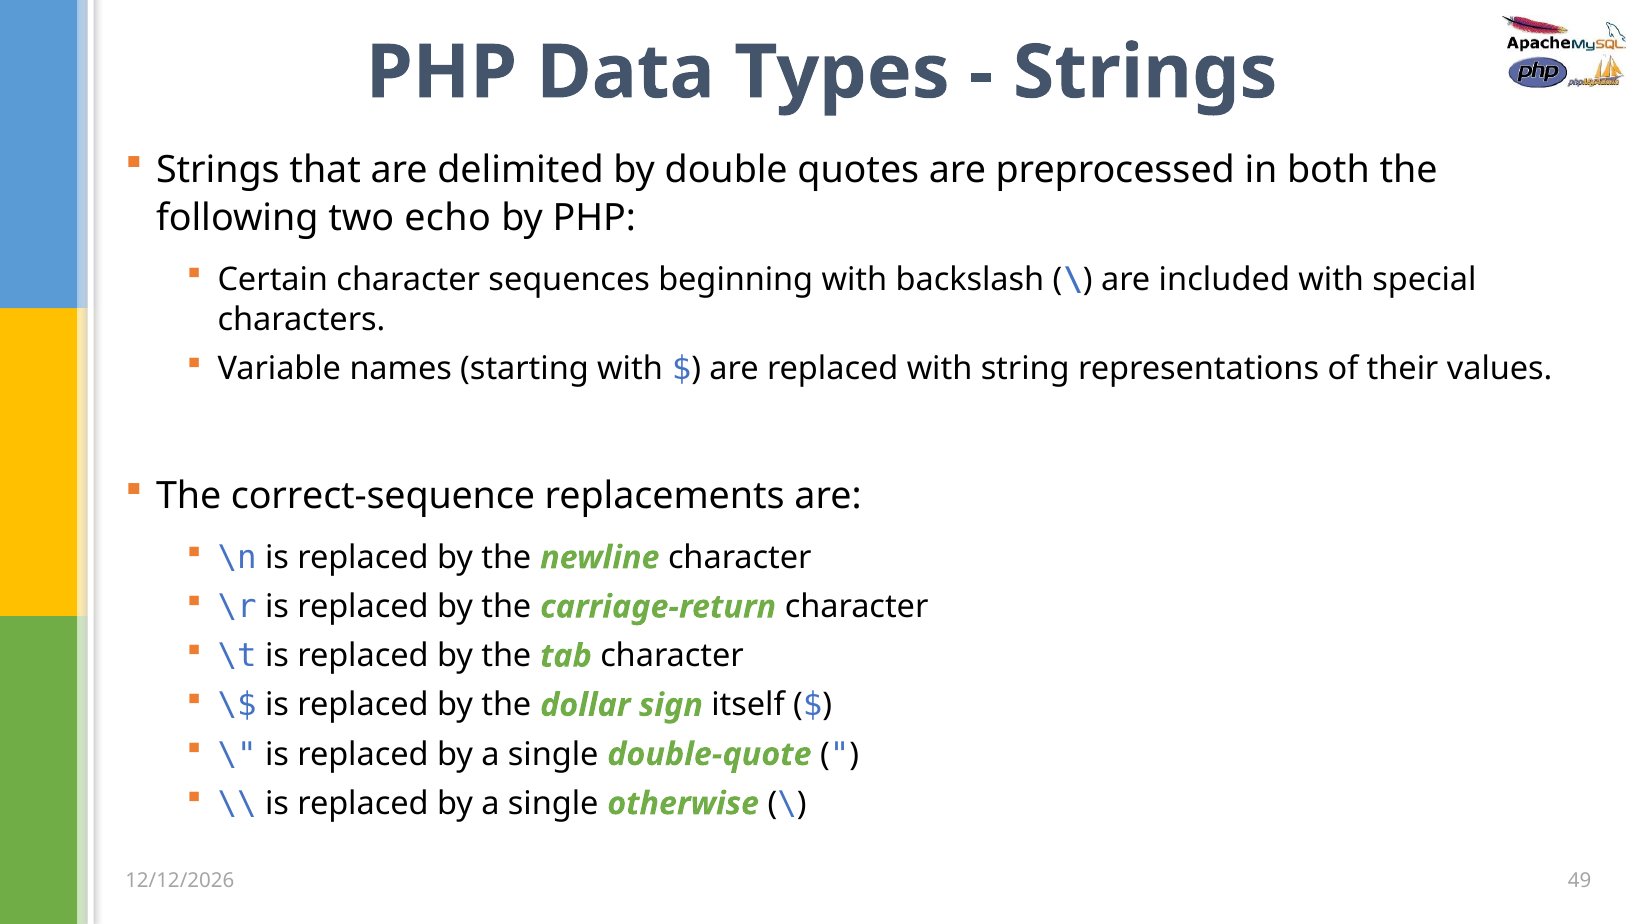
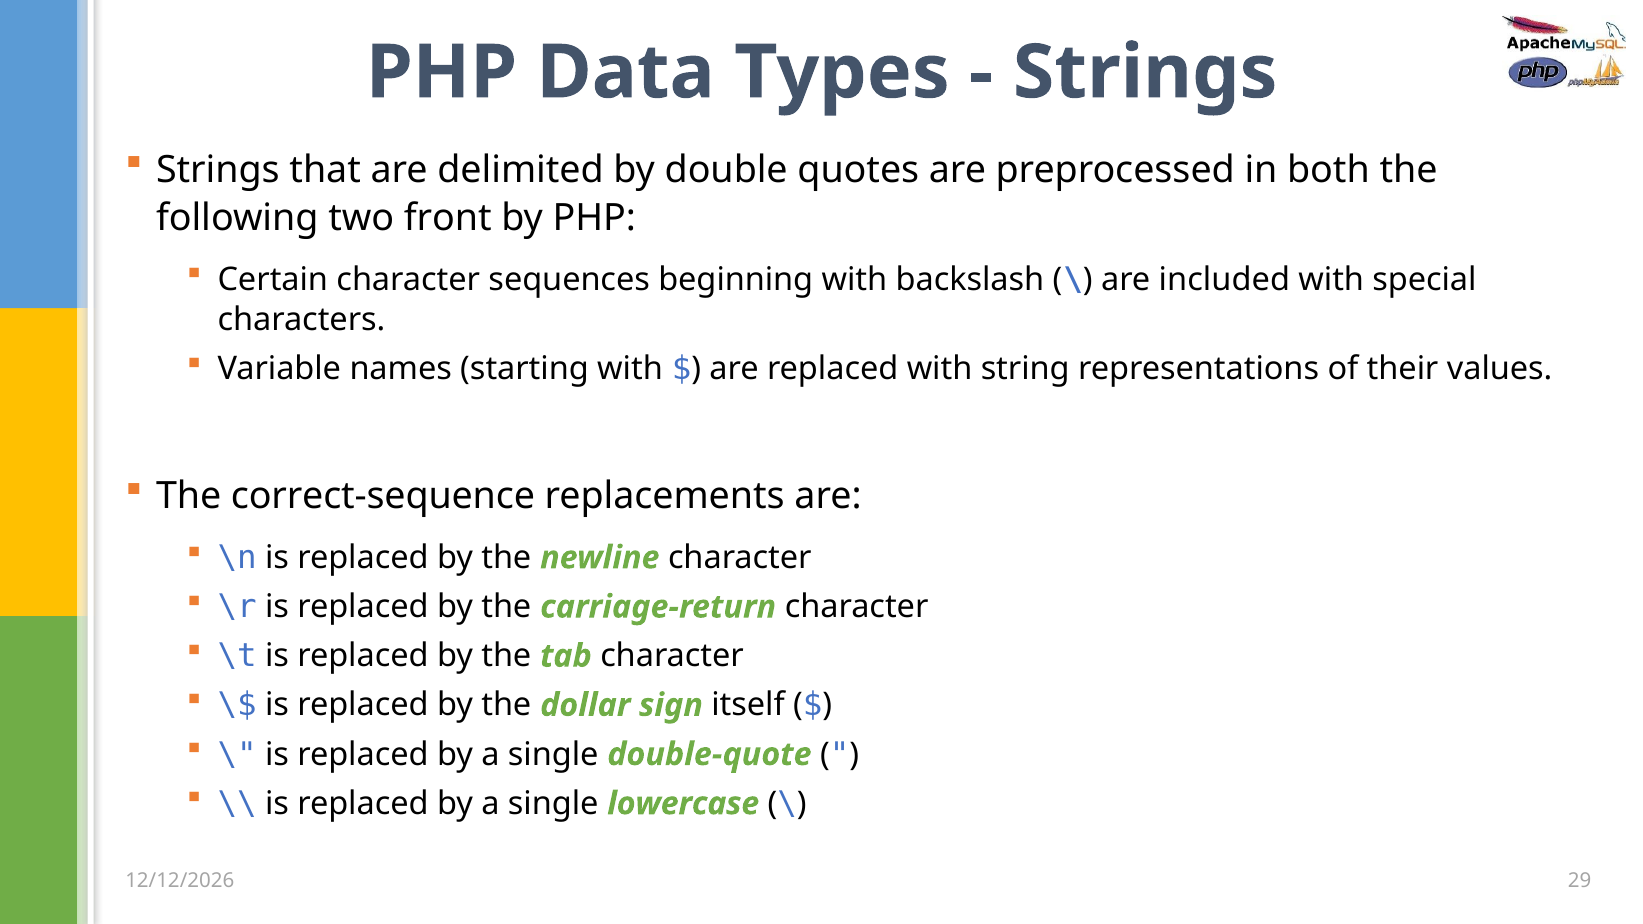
echo: echo -> front (448, 218)
otherwise: otherwise -> lowercase (683, 804)
49: 49 -> 29 (1580, 881)
